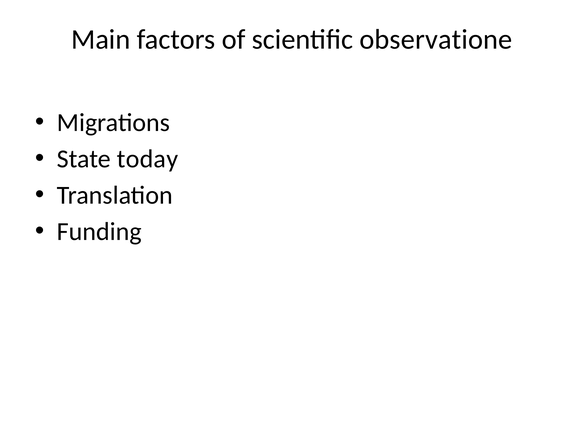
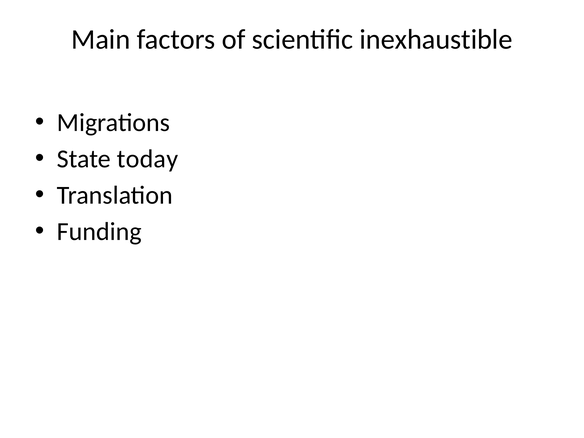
observatione: observatione -> inexhaustible (436, 39)
